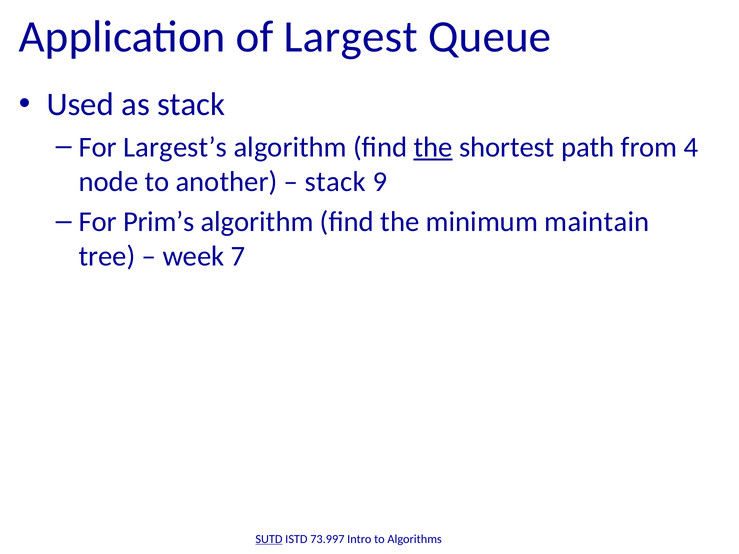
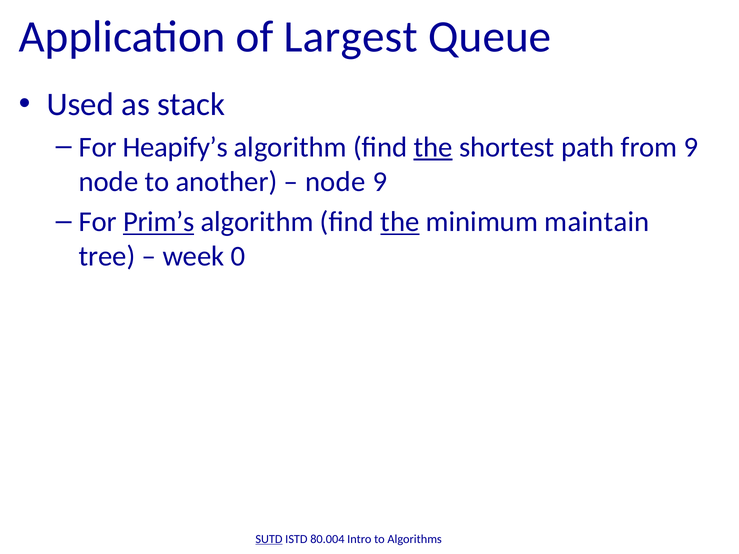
Largest’s: Largest’s -> Heapify’s (175, 147)
from 4: 4 -> 9 (691, 147)
stack: stack -> node (335, 182)
Prim’s underline: none -> present (159, 222)
the underline: none -> present (400, 222)
7: 7 -> 0 (238, 256)
73.997: 73.997 -> 80.004 (327, 539)
